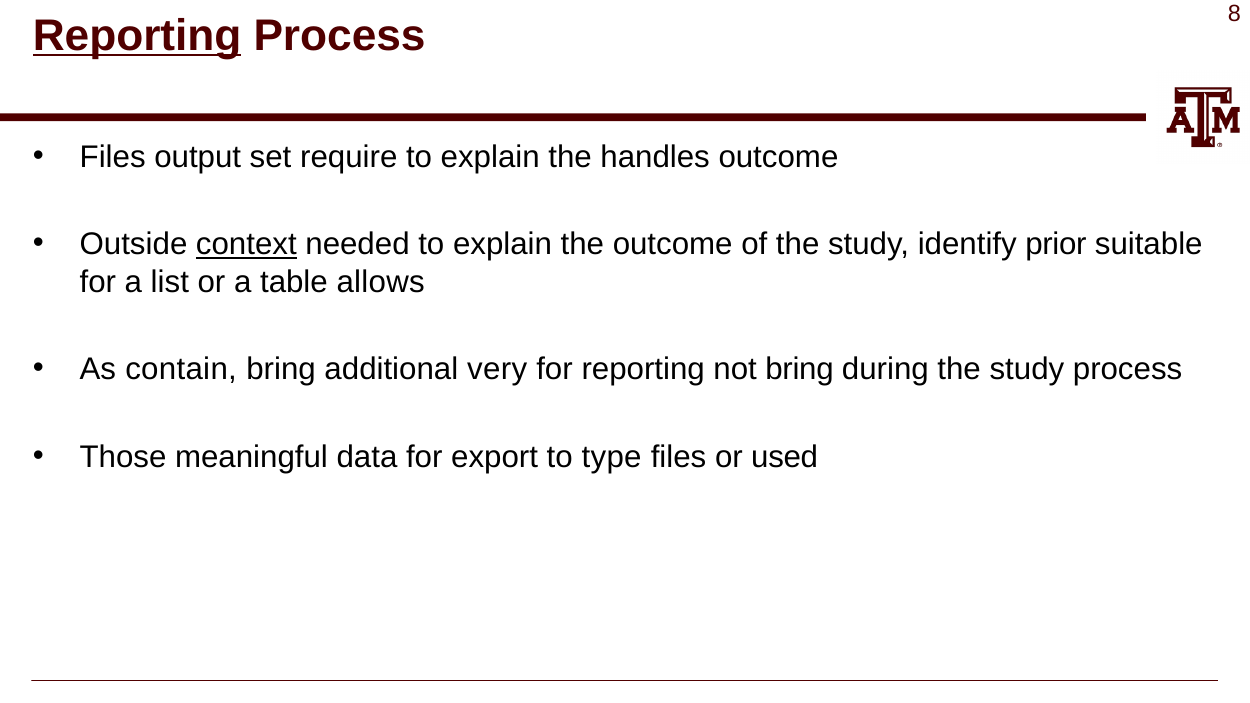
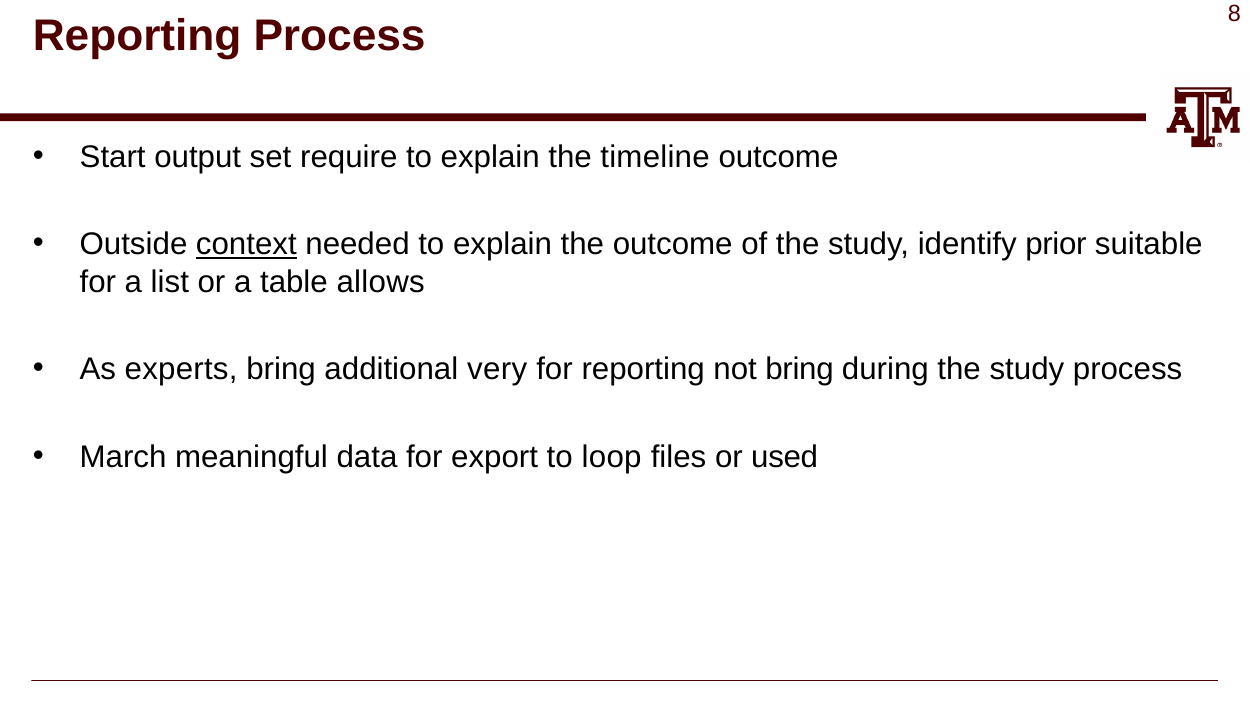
Reporting underline: present -> none (137, 36)
Files: Files -> Start (113, 157)
handles: handles -> timeline (655, 157)
contain: contain -> experts (181, 369)
Those: Those -> March (123, 457)
type: type -> loop (612, 457)
